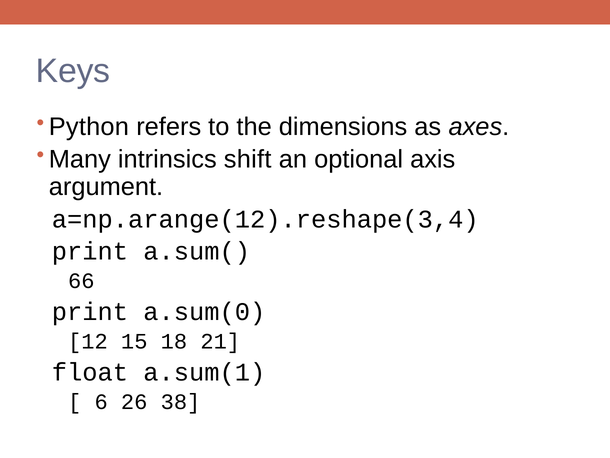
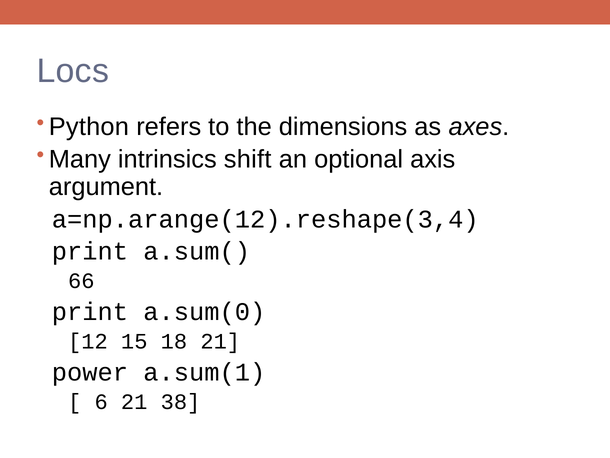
Keys: Keys -> Locs (73, 71)
float: float -> power (90, 372)
6 26: 26 -> 21 (134, 401)
